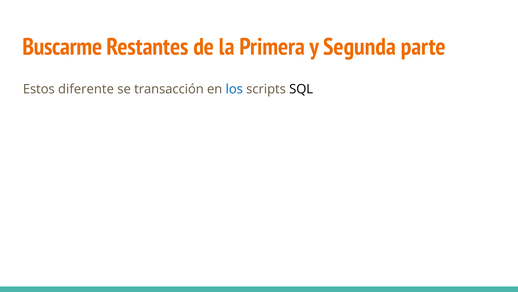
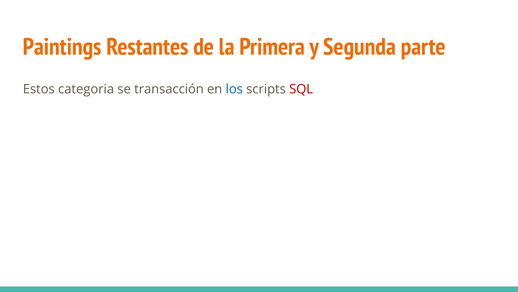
Buscarme: Buscarme -> Paintings (62, 47)
diferente: diferente -> categoria (86, 89)
SQL colour: black -> red (301, 89)
